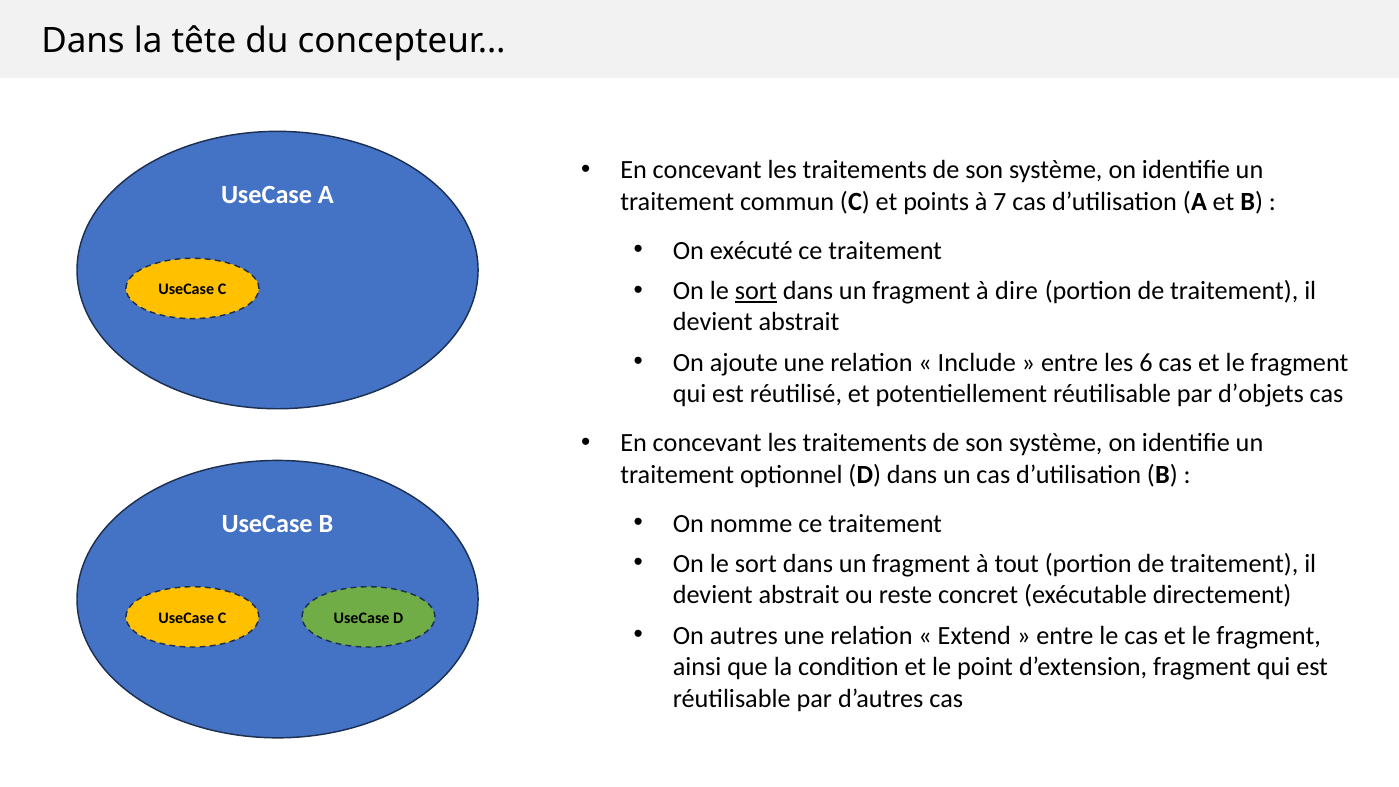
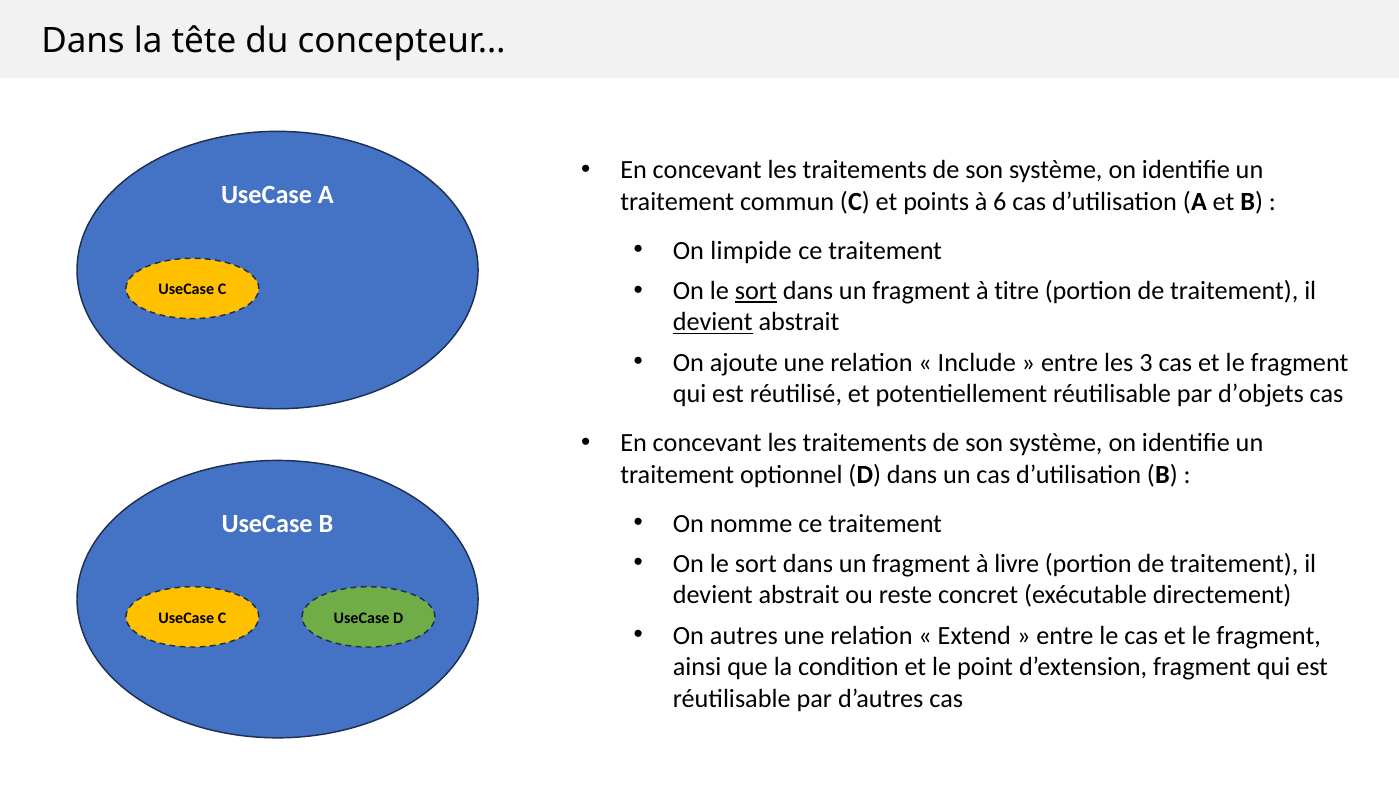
7: 7 -> 6 (1000, 202)
exécuté: exécuté -> limpide (751, 251)
dire: dire -> titre (1017, 291)
devient underline: none -> present (713, 322)
6: 6 -> 3 (1146, 363)
tout: tout -> livre (1017, 564)
